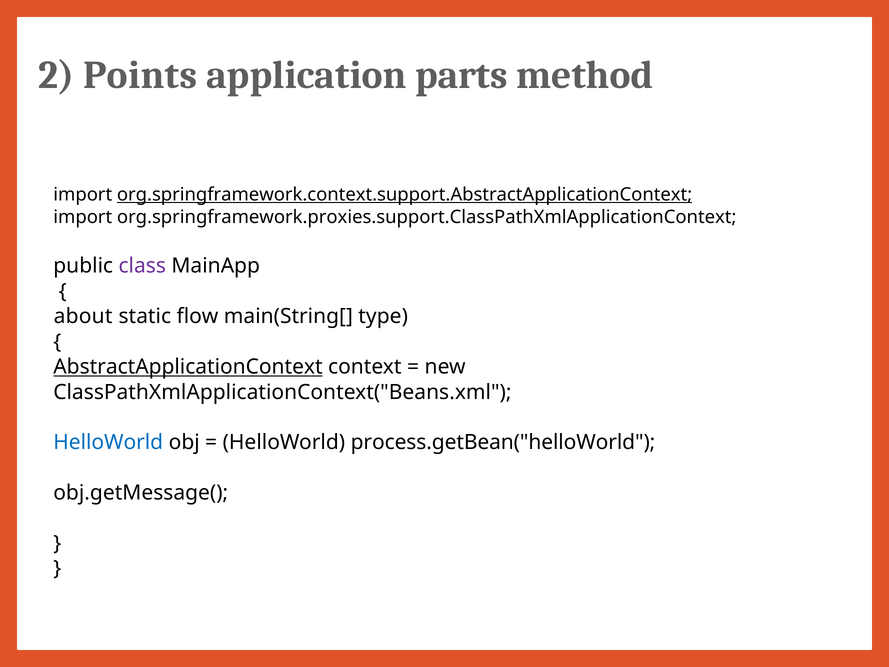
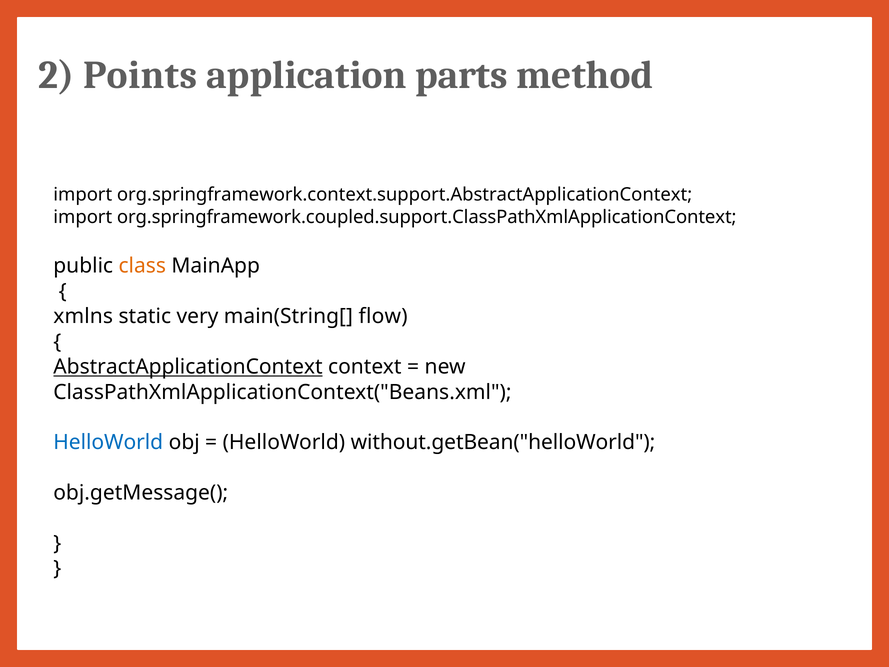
org.springframework.context.support.AbstractApplicationContext underline: present -> none (405, 195)
org.springframework.proxies.support.ClassPathXmlApplicationContext: org.springframework.proxies.support.ClassPathXmlApplicationContext -> org.springframework.coupled.support.ClassPathXmlApplicationContext (427, 217)
class colour: purple -> orange (142, 266)
about: about -> xmlns (83, 316)
flow: flow -> very (197, 316)
type: type -> flow (383, 316)
process.getBean("helloWorld: process.getBean("helloWorld -> without.getBean("helloWorld (503, 442)
